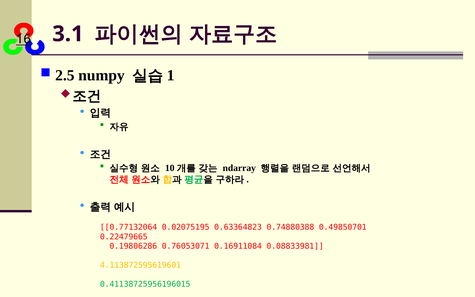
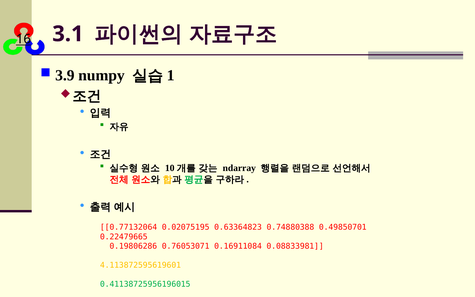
2.5: 2.5 -> 3.9 (65, 75)
